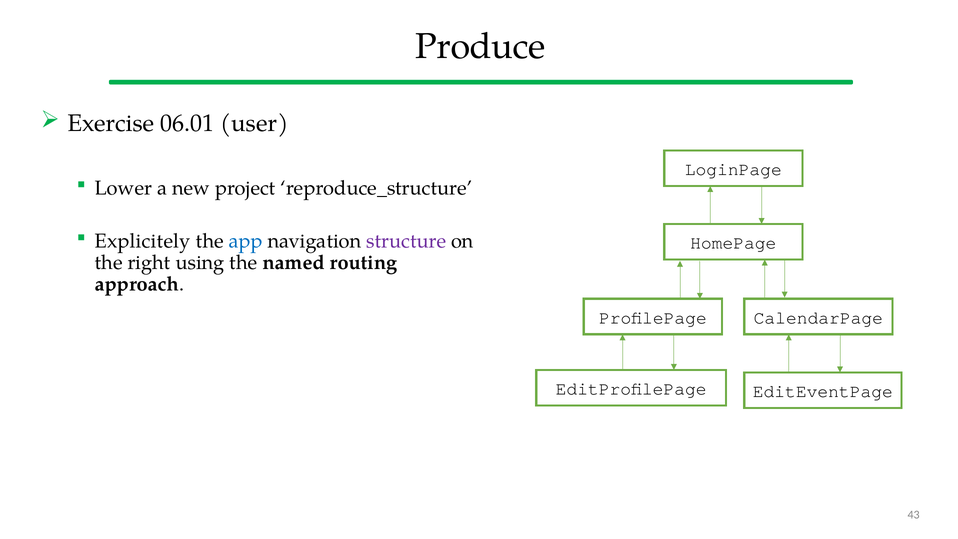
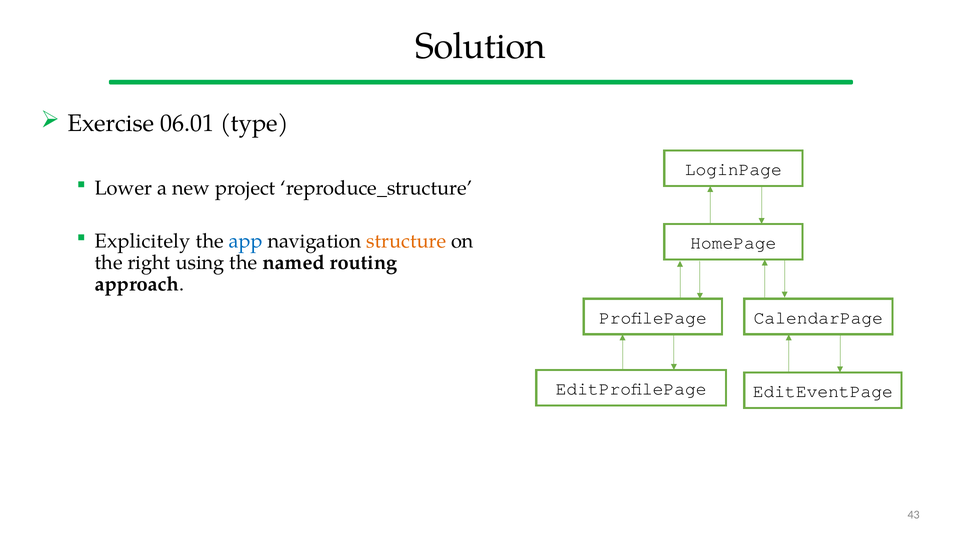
Produce: Produce -> Solution (480, 46)
user: user -> type (254, 123)
structure colour: purple -> orange (406, 241)
